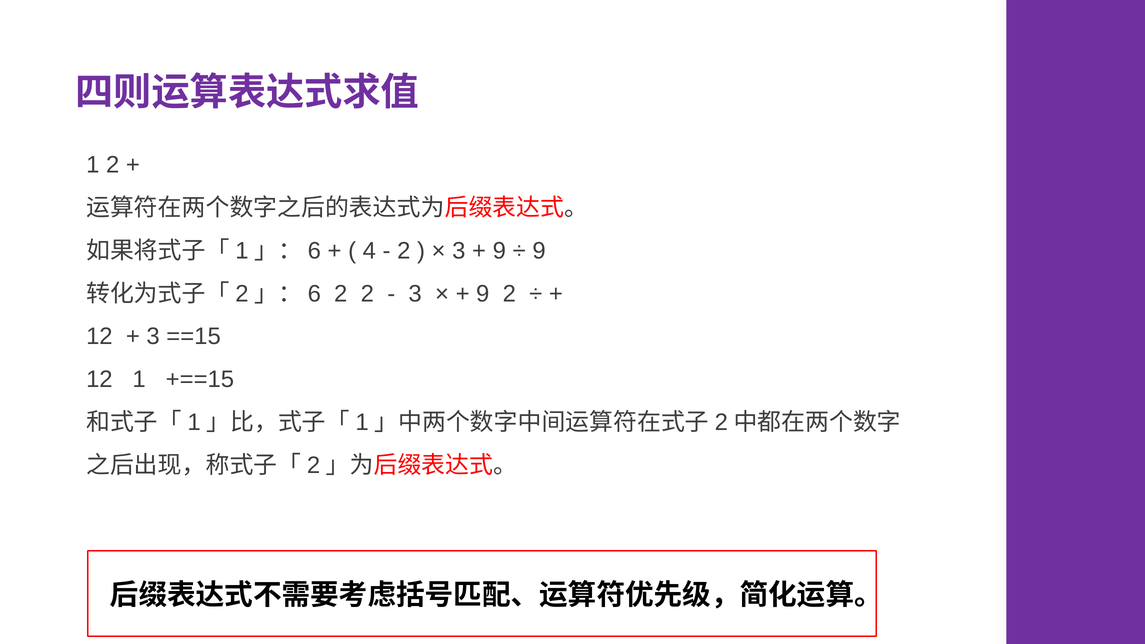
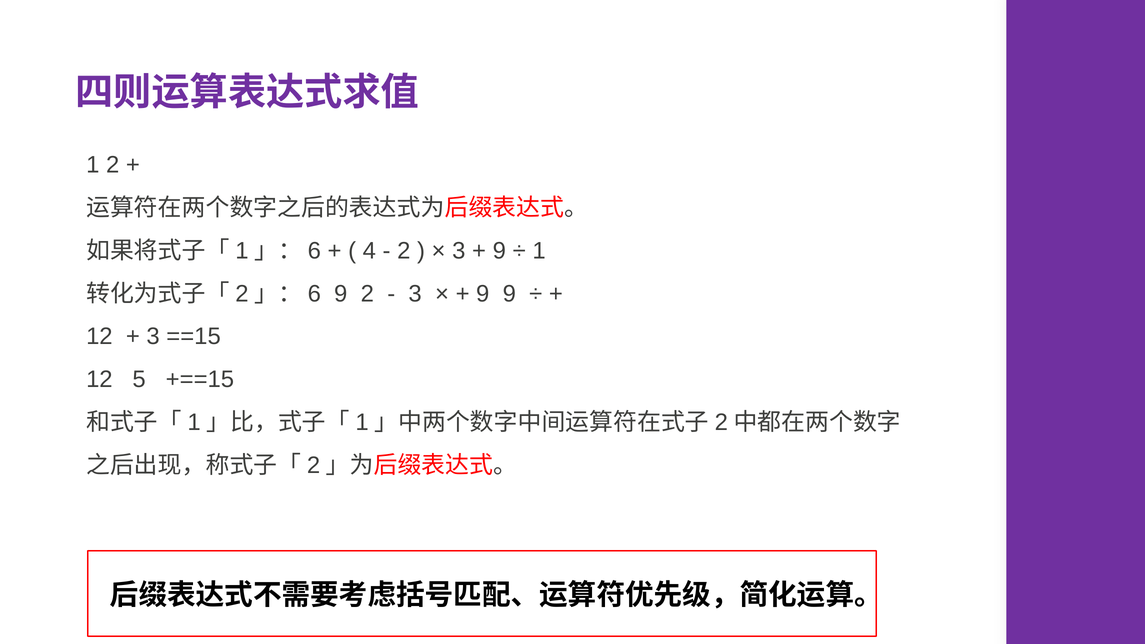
9: 9 -> 1 (539, 251)
2: 2 -> 9 (341, 294)
9 2: 2 -> 9 (509, 294)
12 1: 1 -> 5 (139, 380)
